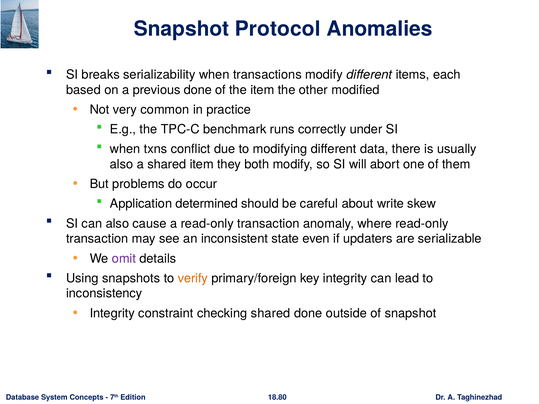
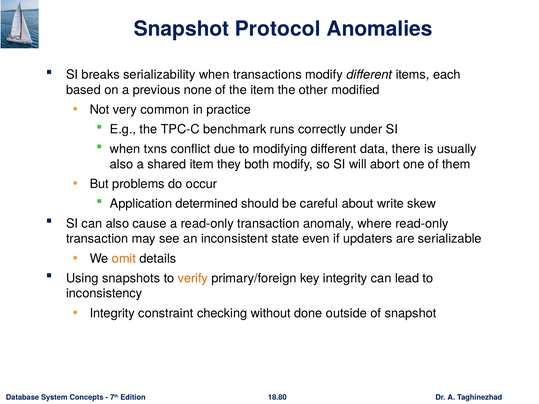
previous done: done -> none (198, 90)
omit colour: purple -> orange (124, 259)
checking shared: shared -> without (271, 313)
